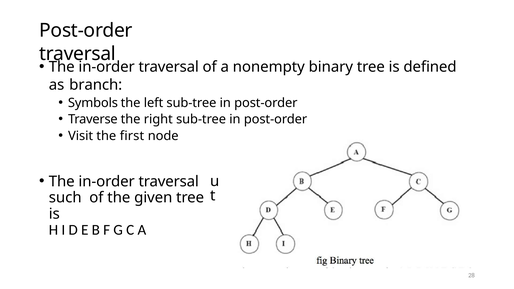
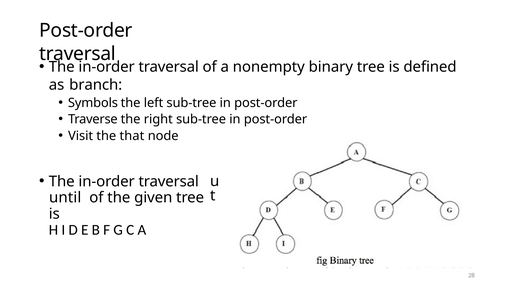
first: first -> that (132, 136)
such: such -> until (65, 198)
